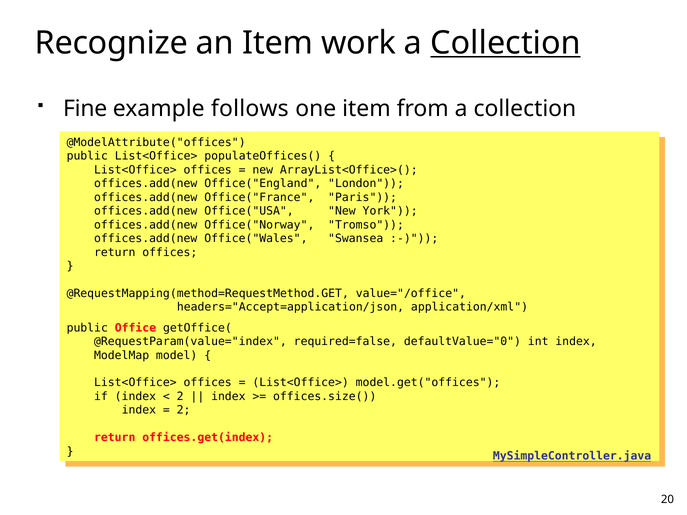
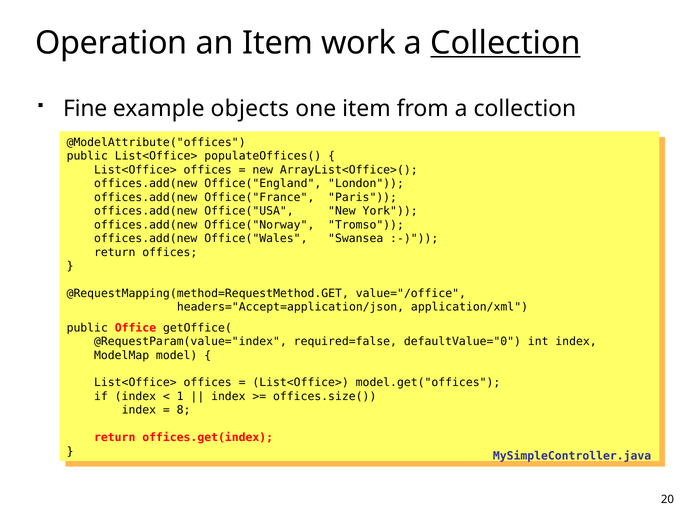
Recognize: Recognize -> Operation (111, 43)
follows: follows -> objects (250, 109)
2: 2 -> 1 (180, 397)
2: 2 -> 8 (184, 410)
MySimpleController.java underline: present -> none (572, 456)
